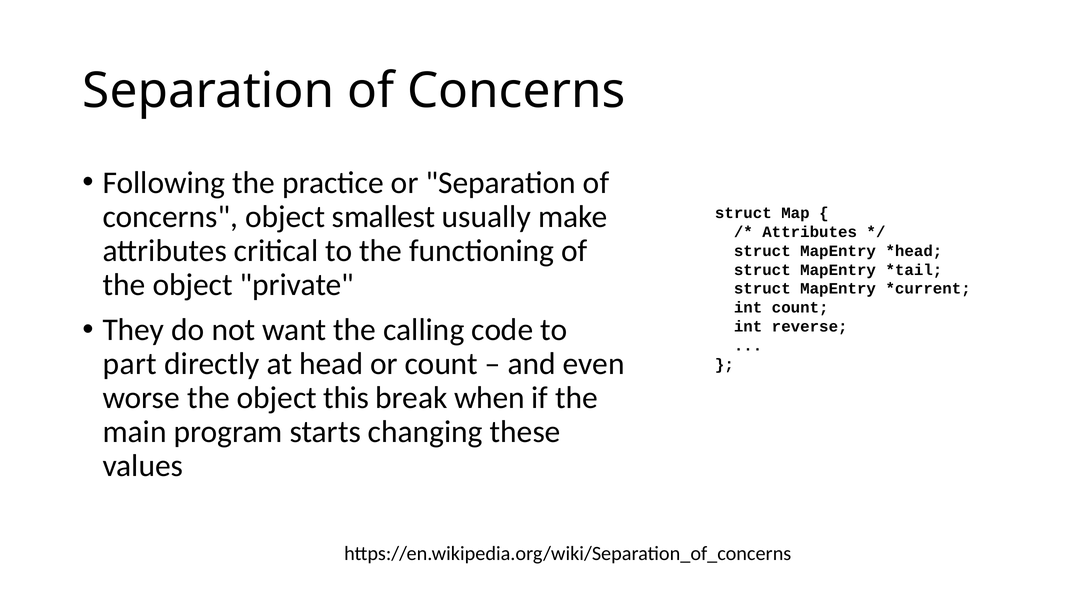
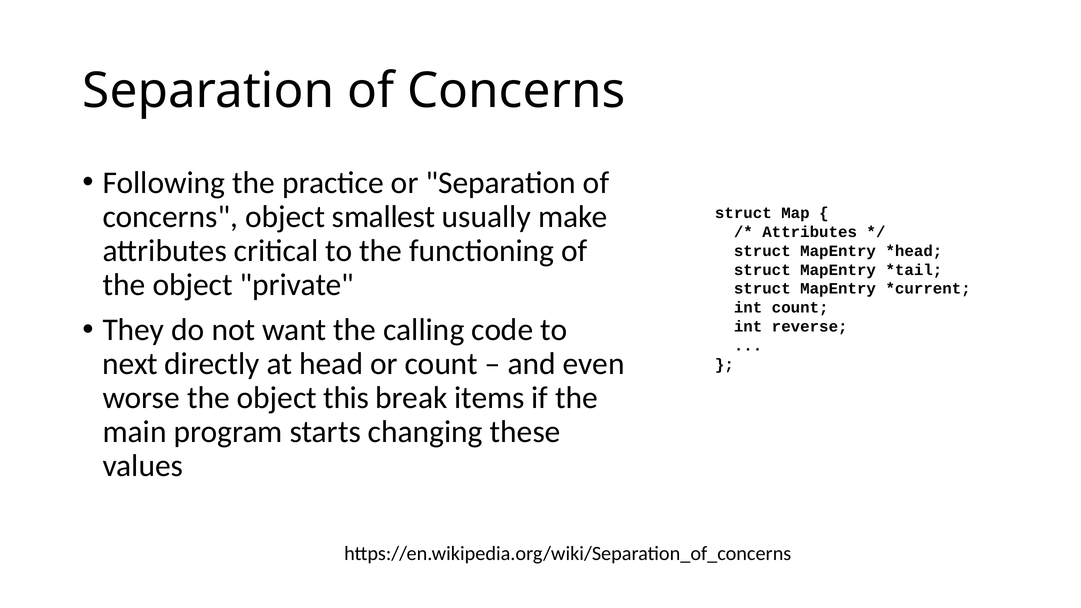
part: part -> next (130, 364)
when: when -> items (489, 398)
